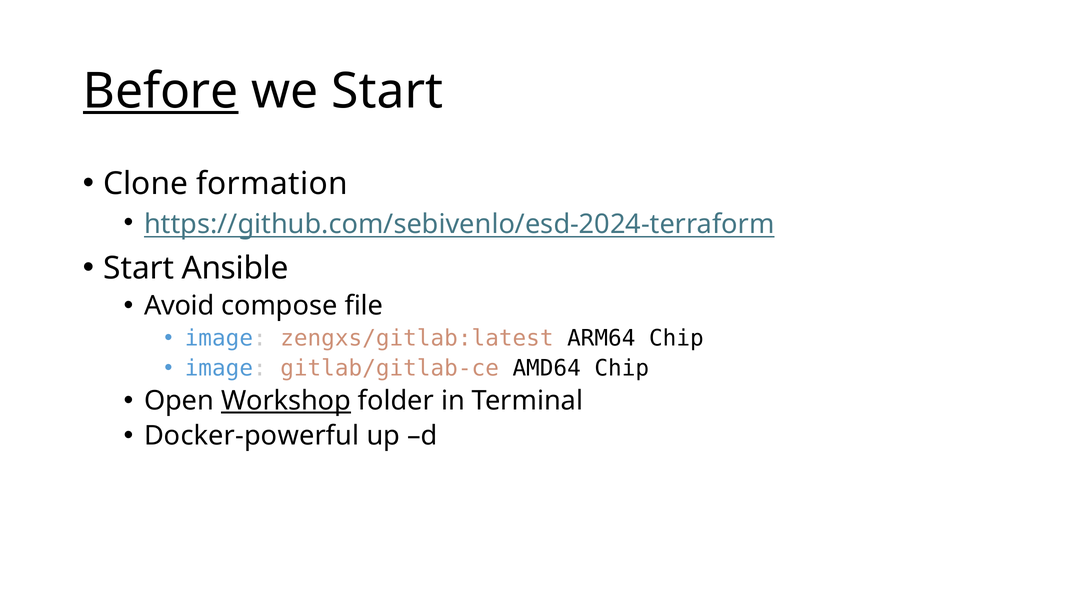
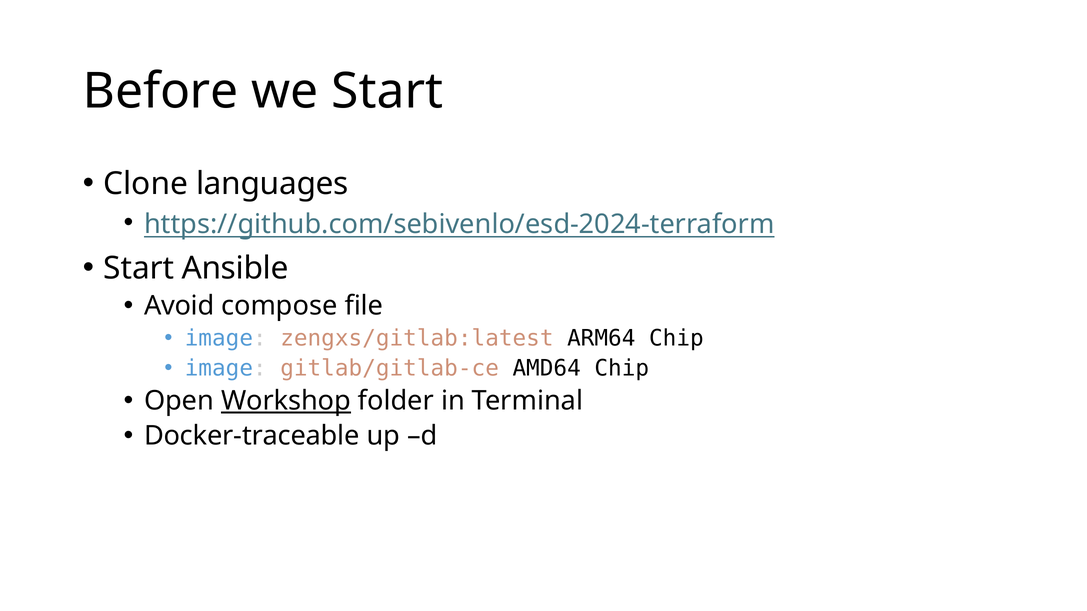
Before underline: present -> none (161, 91)
formation: formation -> languages (272, 184)
Docker-powerful: Docker-powerful -> Docker-traceable (252, 436)
